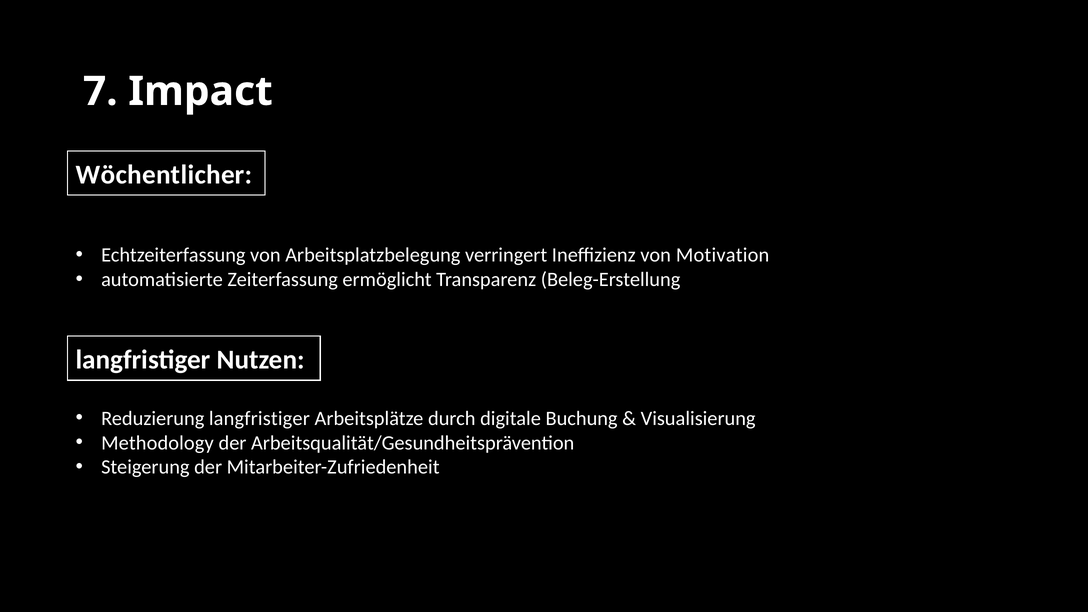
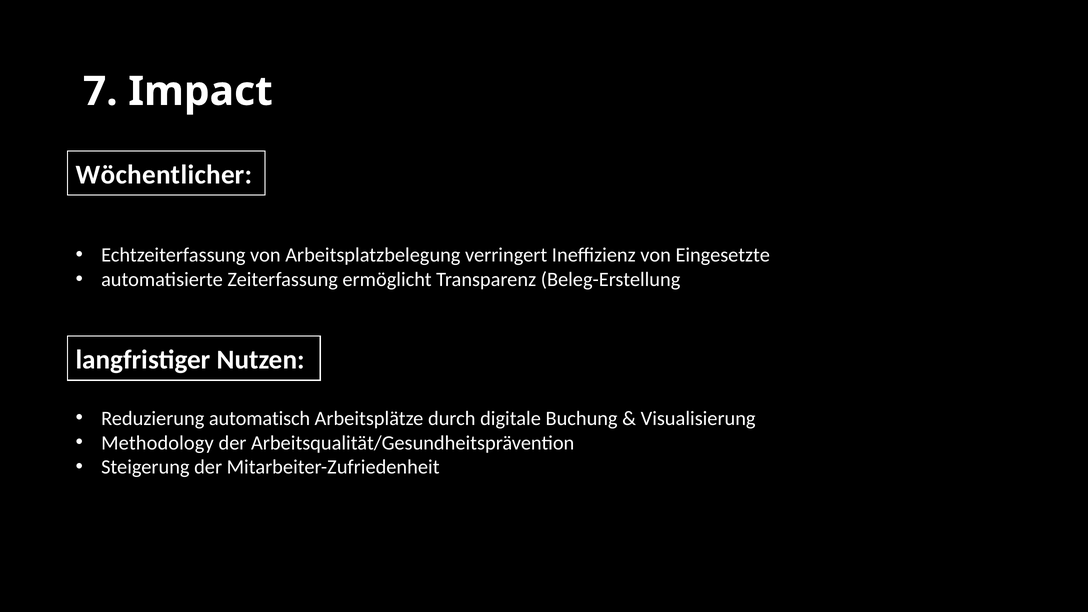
Motivation: Motivation -> Eingesetzte (723, 255)
Reduzierung langfristiger: langfristiger -> automatisch (260, 418)
